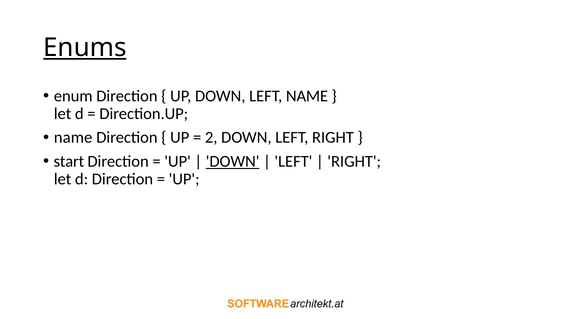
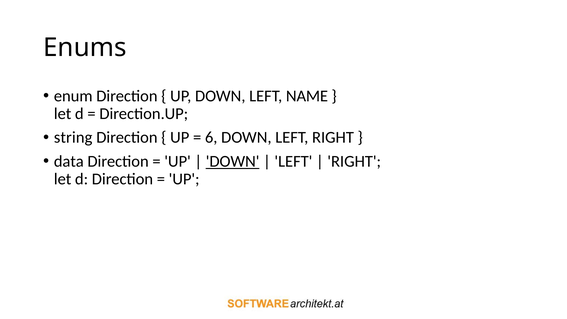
Enums underline: present -> none (85, 48)
name: name -> string (73, 138)
2: 2 -> 6 (211, 138)
start: start -> data (69, 161)
